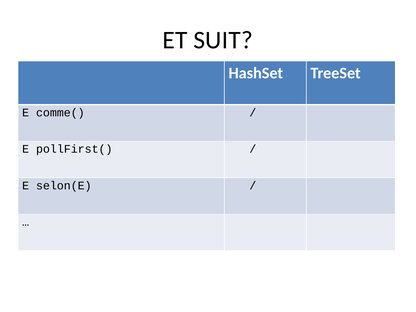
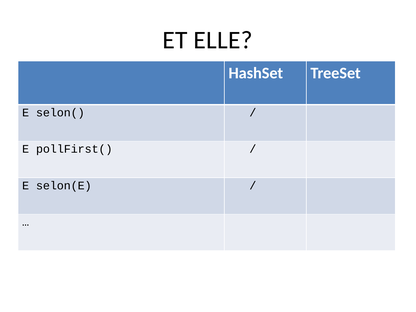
SUIT: SUIT -> ELLE (223, 40)
comme(: comme( -> selon( (60, 113)
